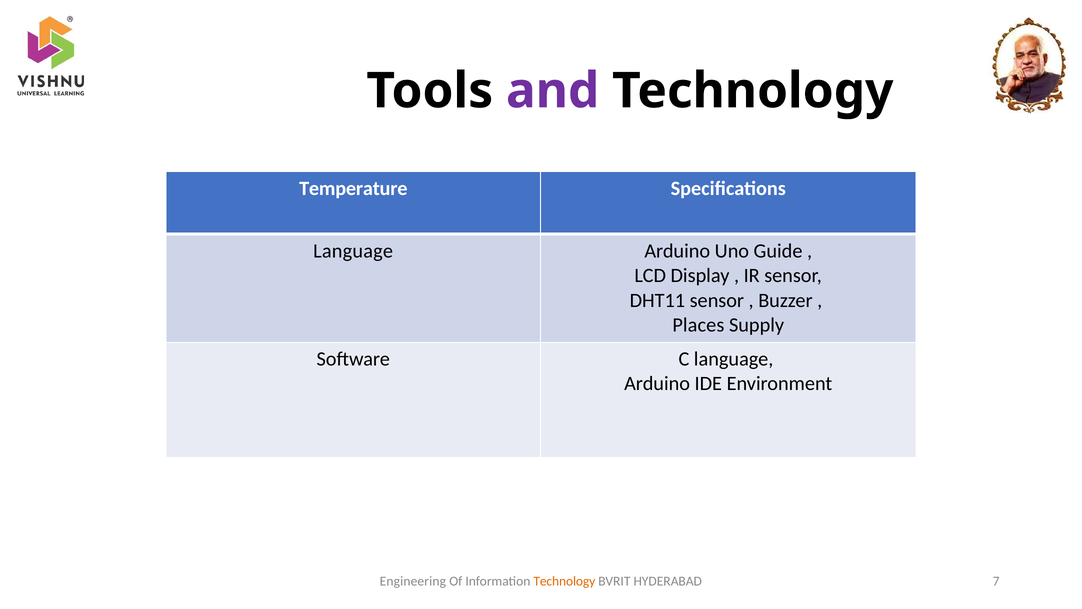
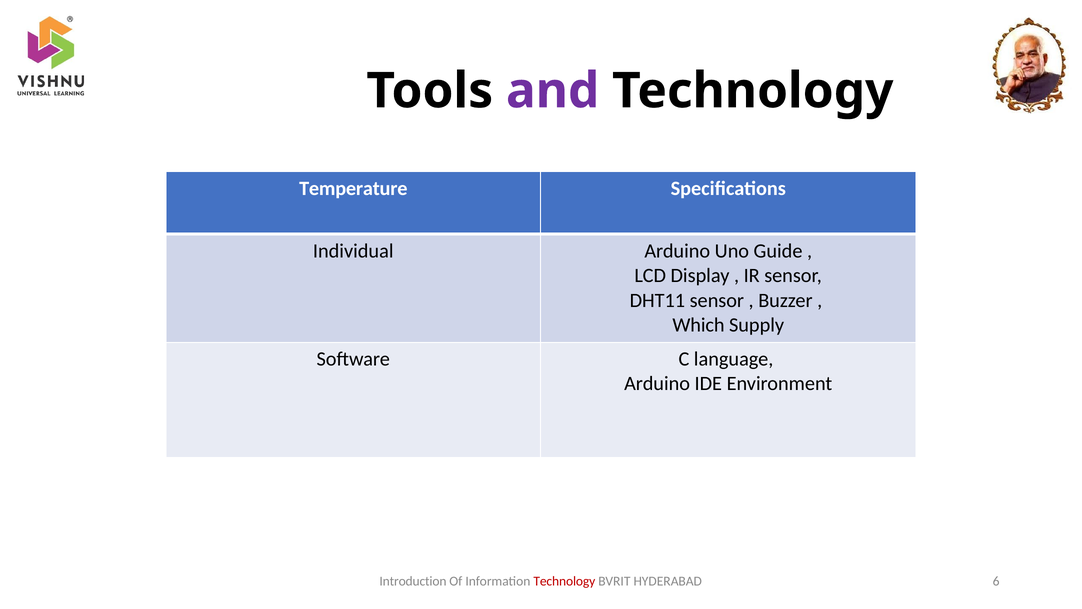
Language: Language -> Individual (353, 251)
Places: Places -> Which (698, 325)
Engineering: Engineering -> Introduction (413, 581)
Technology colour: orange -> red (564, 581)
7: 7 -> 6 (996, 581)
